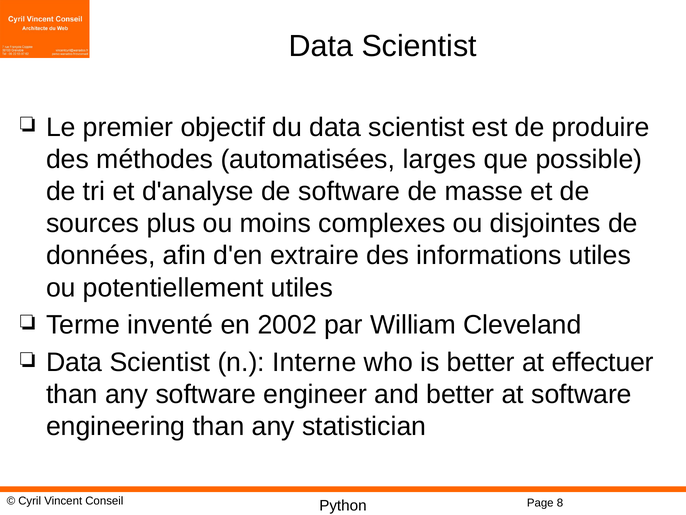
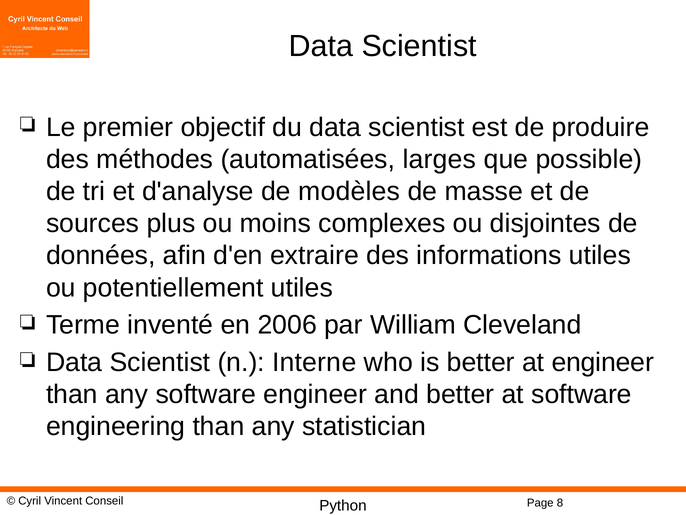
de software: software -> modèles (349, 191)
2002: 2002 -> 2006 (287, 325)
at effectuer: effectuer -> engineer (603, 362)
